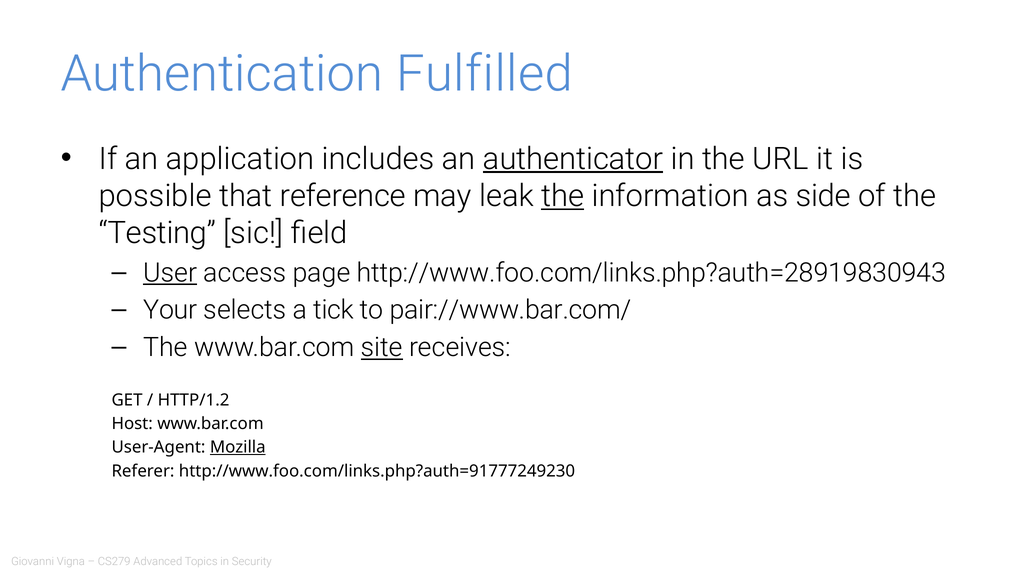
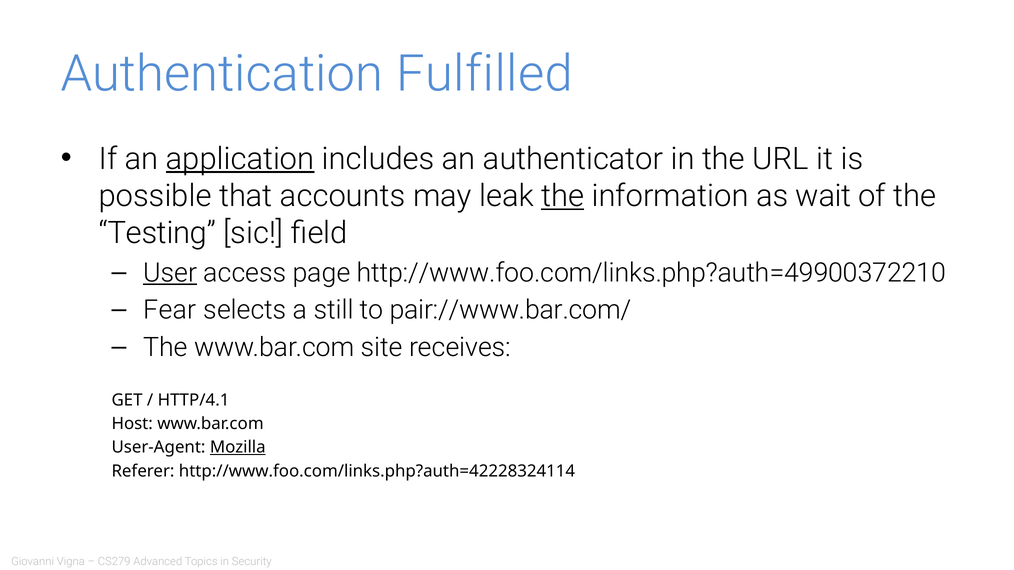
application underline: none -> present (240, 159)
authenticator underline: present -> none (573, 159)
reference: reference -> accounts (343, 196)
side: side -> wait (823, 196)
http://www.foo.com/links.php?auth=28919830943: http://www.foo.com/links.php?auth=28919830943 -> http://www.foo.com/links.php?auth=49900372210 (651, 273)
Your: Your -> Fear (170, 310)
tick: tick -> still (334, 310)
site underline: present -> none (382, 348)
HTTP/1.2: HTTP/1.2 -> HTTP/4.1 (194, 400)
http://www.foo.com/links.php?auth=91777249230: http://www.foo.com/links.php?auth=91777249230 -> http://www.foo.com/links.php?auth=42228324114 (377, 471)
